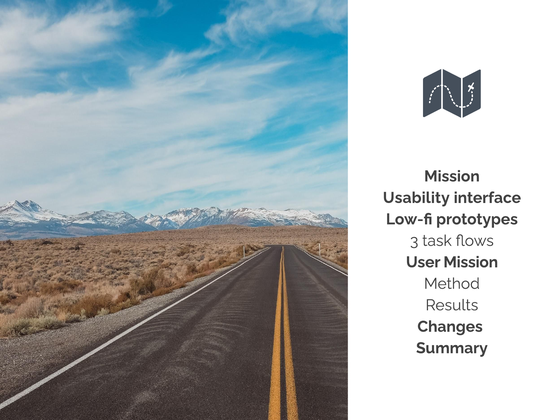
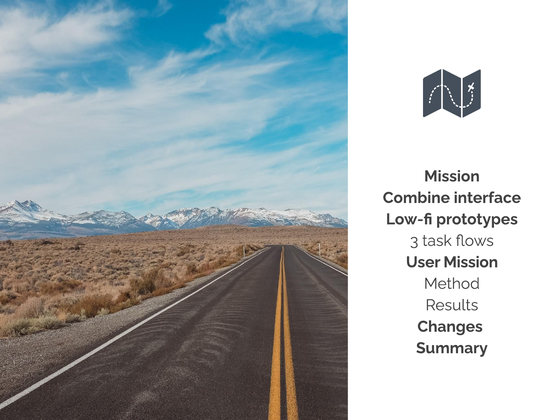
Usability: Usability -> Combine (416, 198)
